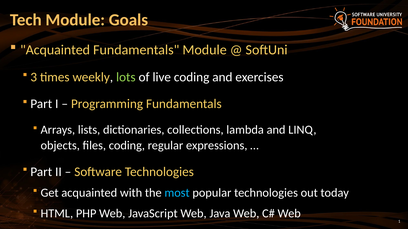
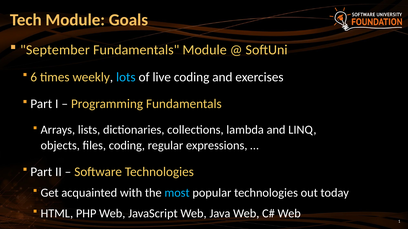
Acquainted: Acquainted -> September (55, 50)
3: 3 -> 6 (34, 77)
lots colour: light green -> light blue (126, 77)
